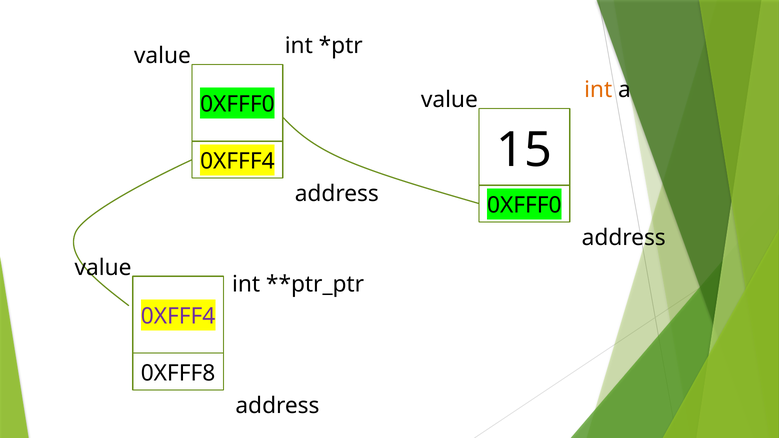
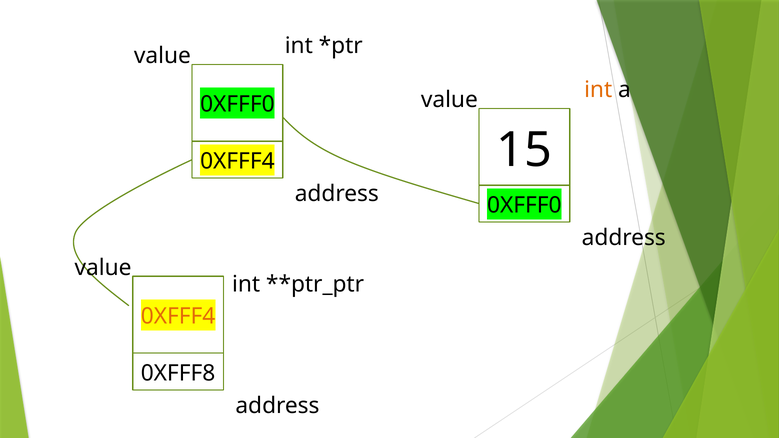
0XFFF4 colour: purple -> orange (178, 316)
